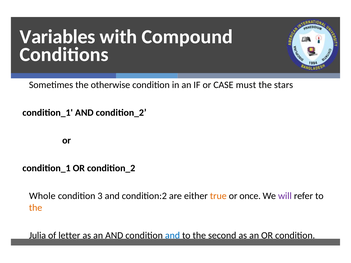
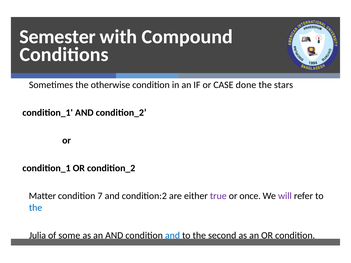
Variables: Variables -> Semester (58, 37)
must: must -> done (246, 85)
Whole: Whole -> Matter (42, 196)
3: 3 -> 7 (100, 196)
true colour: orange -> purple (218, 196)
the colour: orange -> blue (36, 208)
letter: letter -> some (69, 236)
